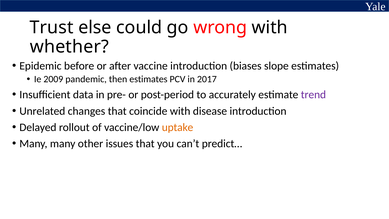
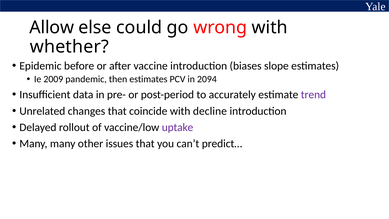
Trust: Trust -> Allow (52, 27)
2017: 2017 -> 2094 (207, 79)
disease: disease -> decline (210, 111)
uptake colour: orange -> purple (178, 127)
